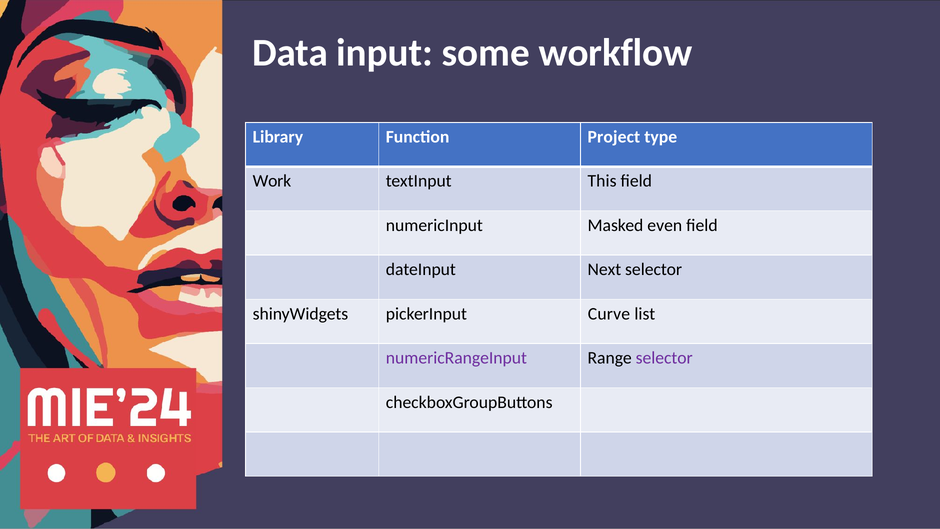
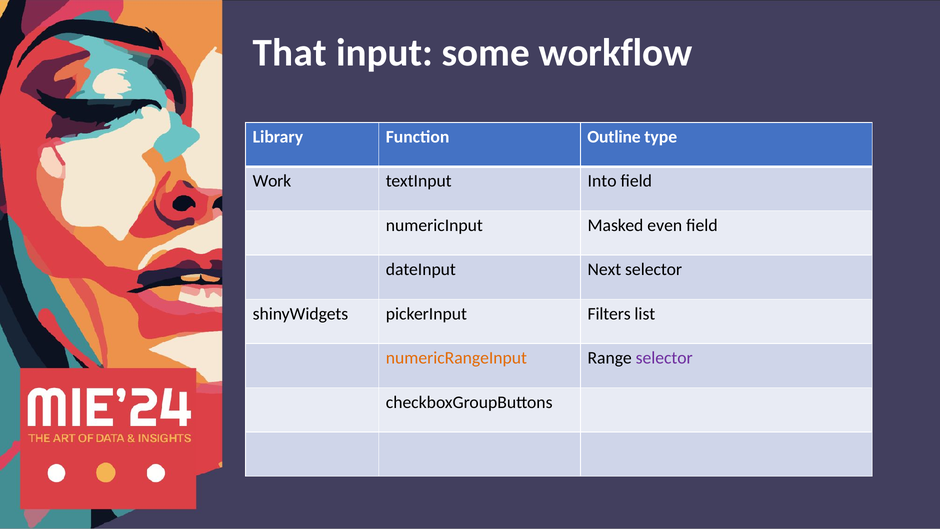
Data: Data -> That (290, 53)
Project: Project -> Outline (614, 137)
This: This -> Into (602, 181)
Curve: Curve -> Filters (609, 314)
numericRangeInput colour: purple -> orange (456, 358)
